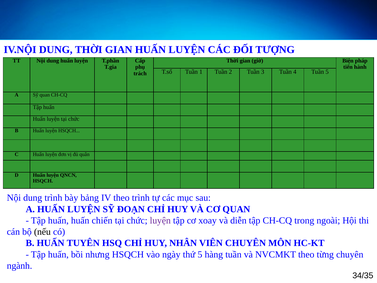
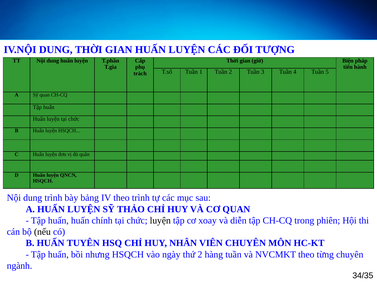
ĐOẠN: ĐOẠN -> THẢO (131, 209)
chiến: chiến -> chính (102, 220)
luyện colour: purple -> black (160, 220)
ngoài: ngoài -> phiên (328, 220)
thứ 5: 5 -> 2 (200, 254)
